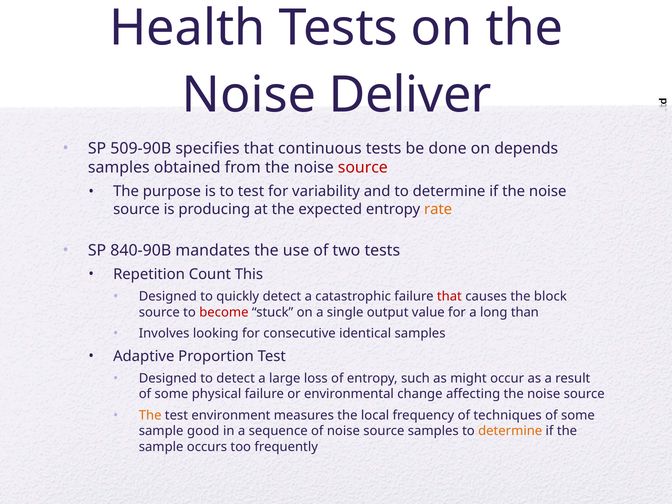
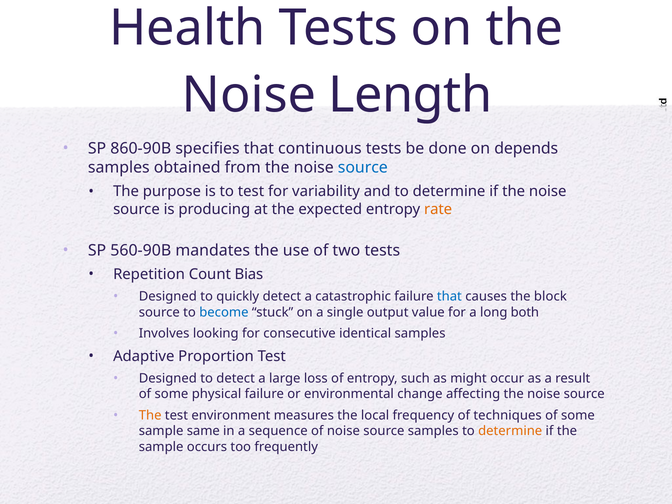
Deliver: Deliver -> Length (410, 95)
509-90B: 509-90B -> 860-90B (141, 148)
source colour: red -> blue (363, 167)
840-90B: 840-90B -> 560-90B (141, 250)
This: This -> Bias (249, 274)
that colour: red -> blue (449, 297)
become colour: red -> blue (224, 312)
than: than -> both (525, 312)
good: good -> same (203, 431)
